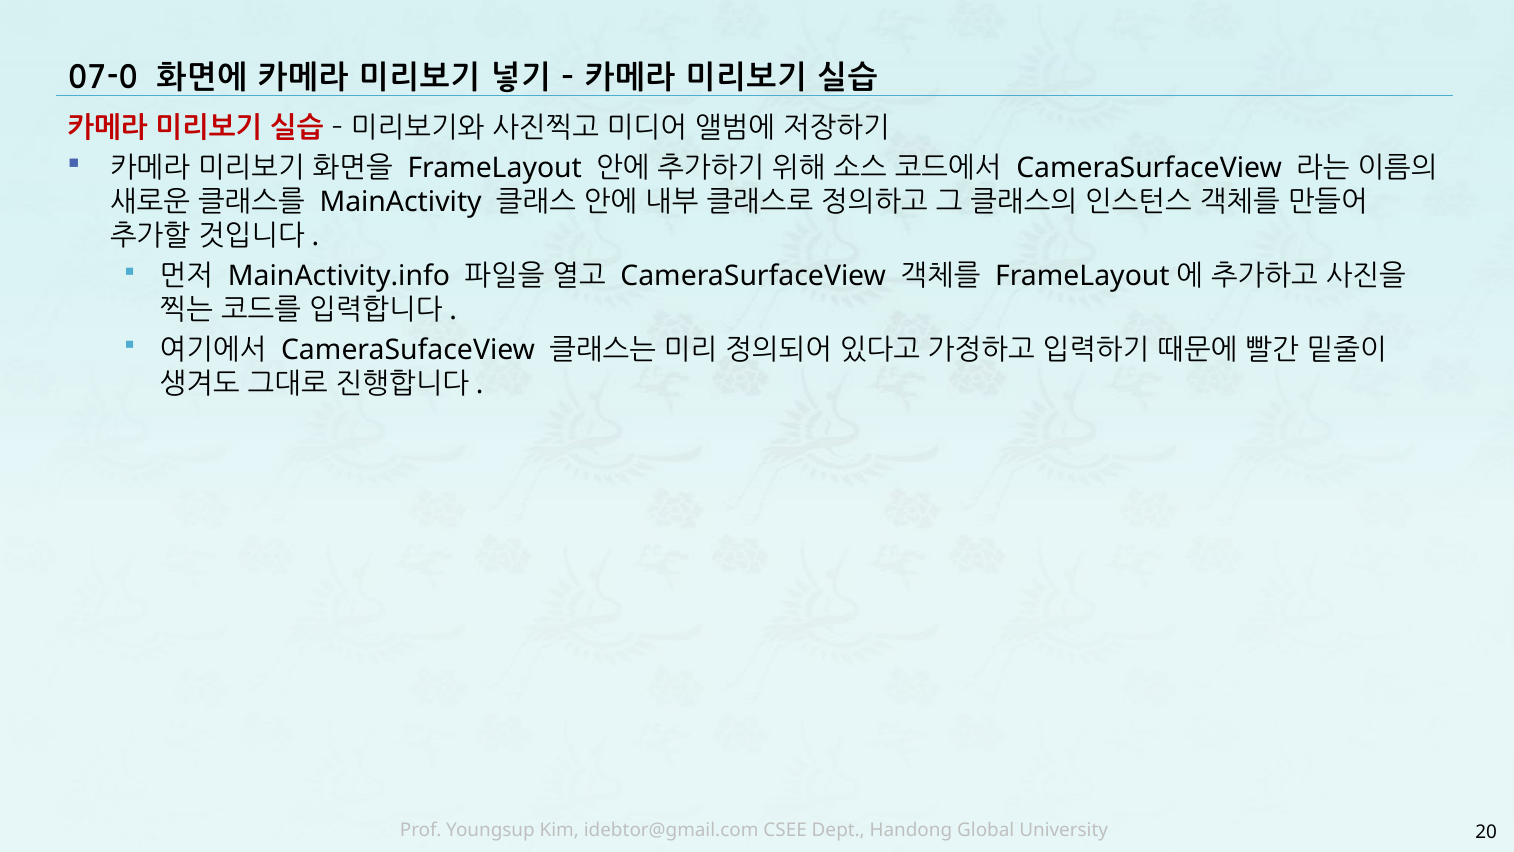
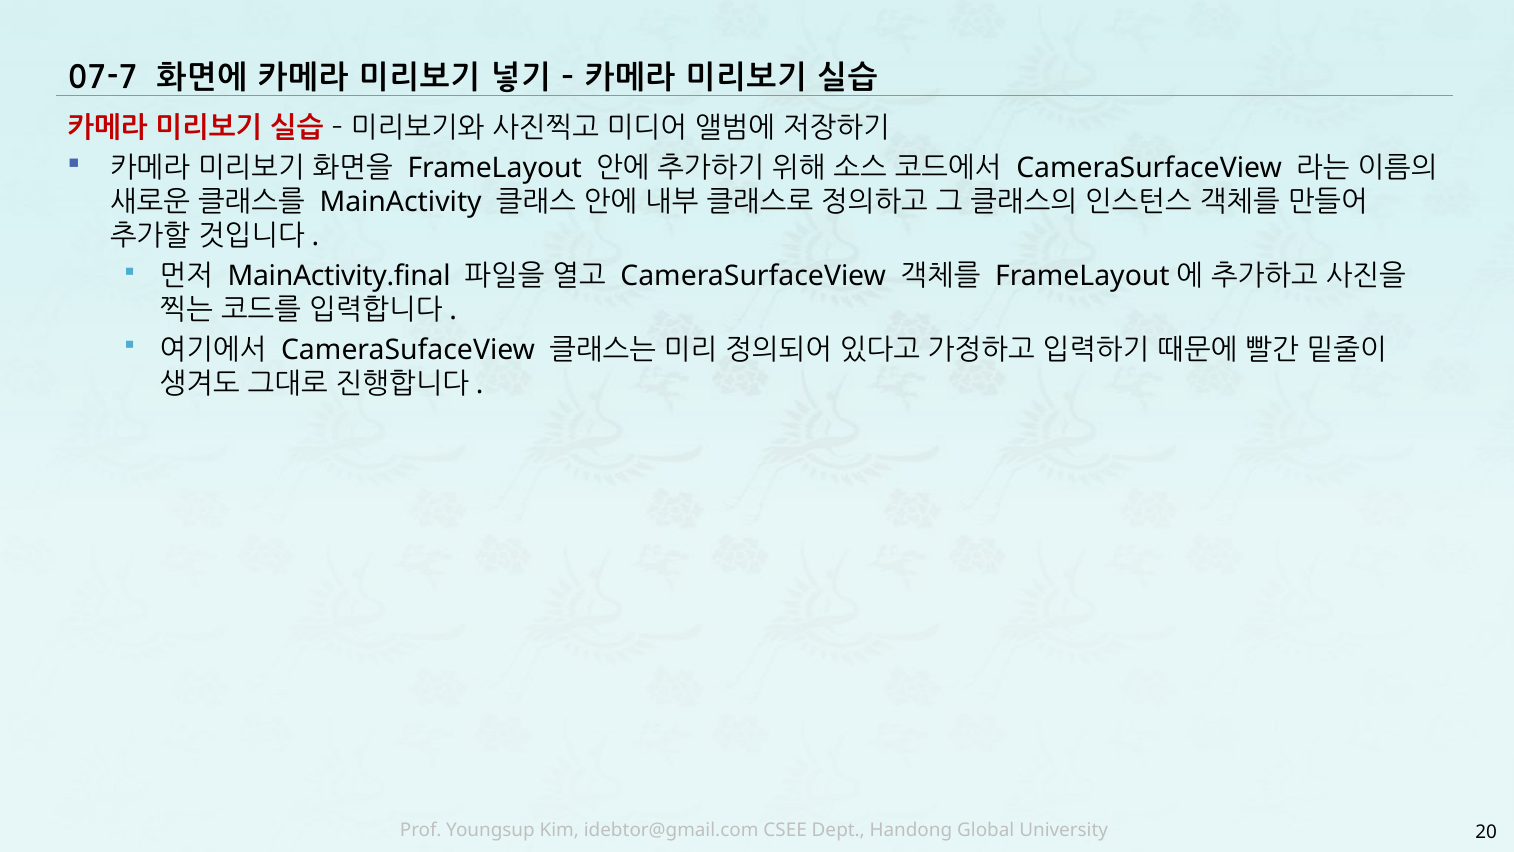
07-0: 07-0 -> 07-7 (103, 78)
MainActivity.info: MainActivity.info -> MainActivity.final (339, 276)
